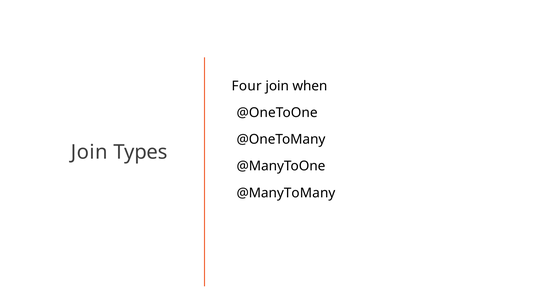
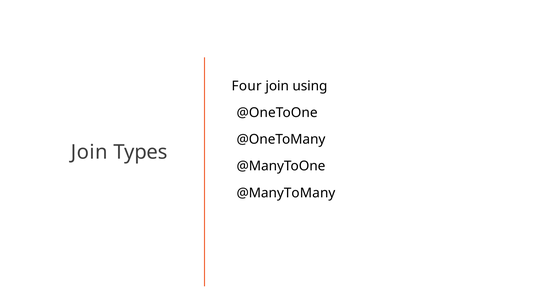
when: when -> using (310, 86)
